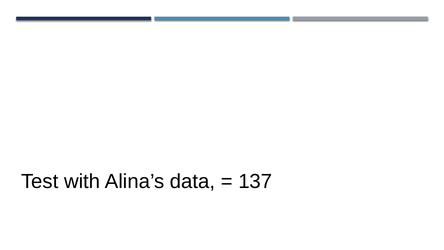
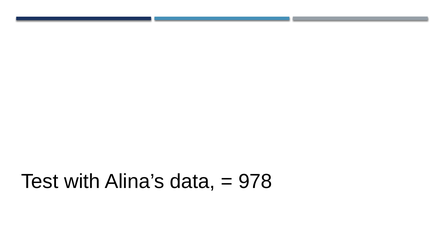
137: 137 -> 978 (255, 181)
